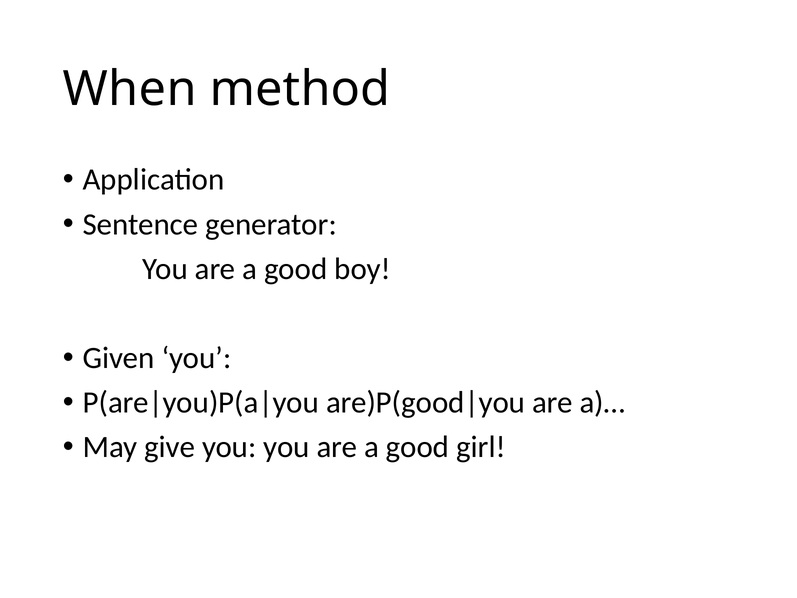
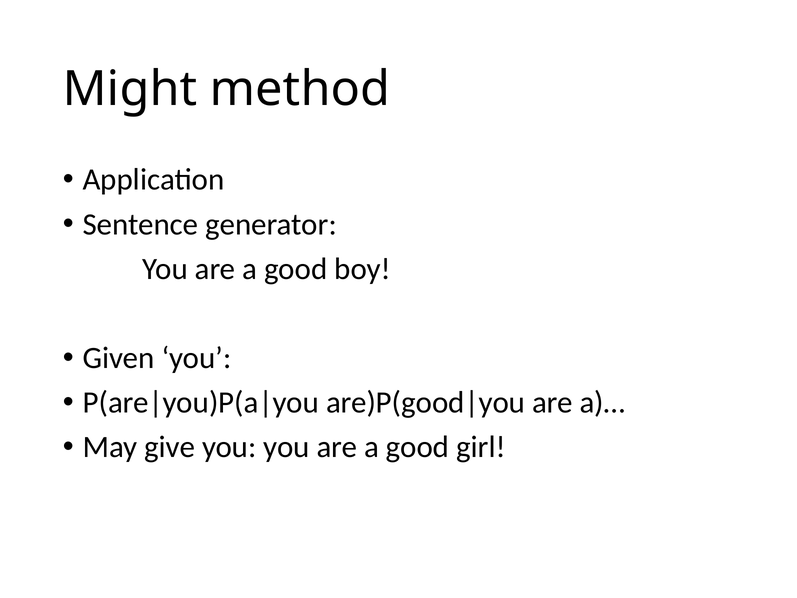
When: When -> Might (130, 89)
